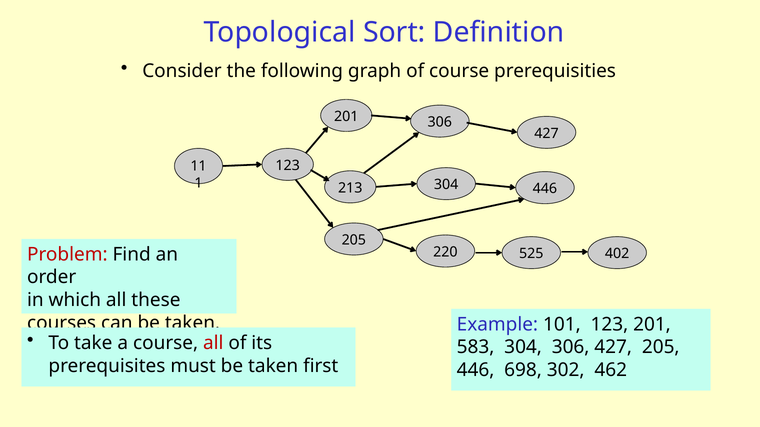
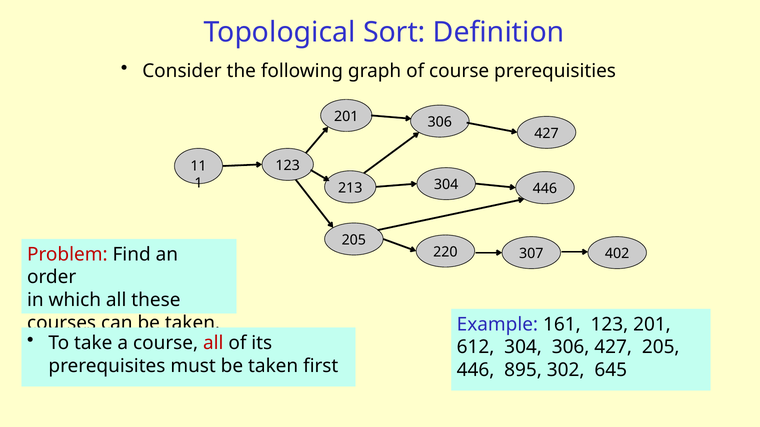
525: 525 -> 307 (531, 254)
101: 101 -> 161 (562, 325)
583: 583 -> 612 (476, 347)
698: 698 -> 895 (523, 370)
462: 462 -> 645 (611, 370)
